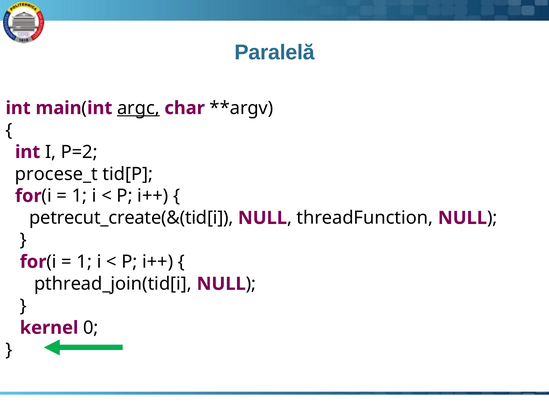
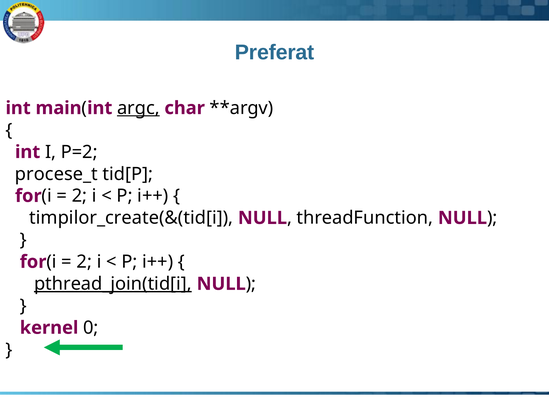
Paralelă: Paralelă -> Preferat (275, 53)
1: 1 -> 2 (79, 196)
petrecut_create(&(tid[i: petrecut_create(&(tid[i -> timpilor_create(&(tid[i (131, 218)
1: 1 -> 2 (84, 262)
pthread_join(tid[i underline: none -> present (113, 284)
